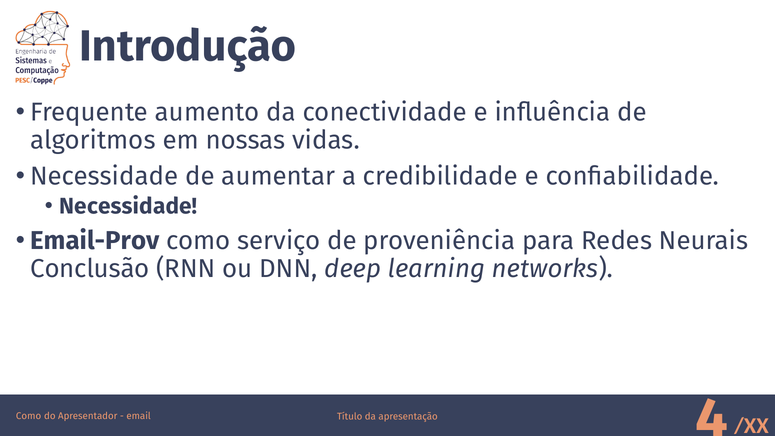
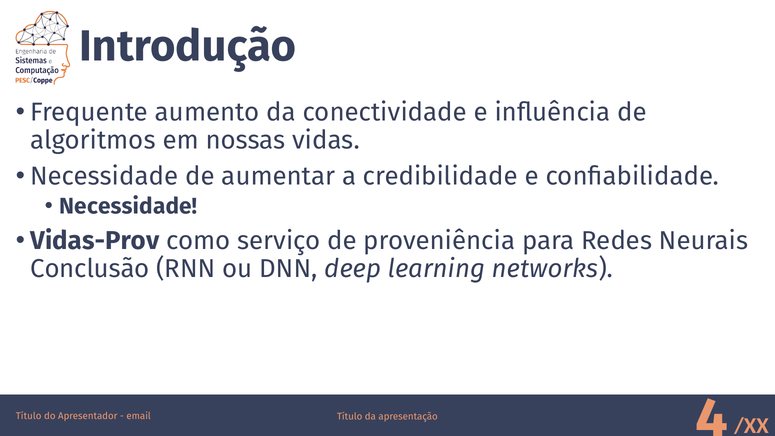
Email-Prov: Email-Prov -> Vidas-Prov (95, 241)
Como: Como -> Título (29, 416)
